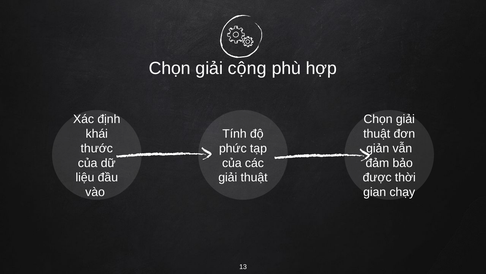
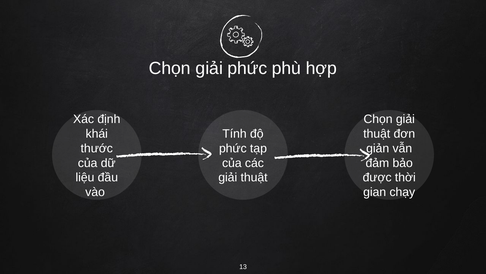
giải cộng: cộng -> phức (247, 68)
